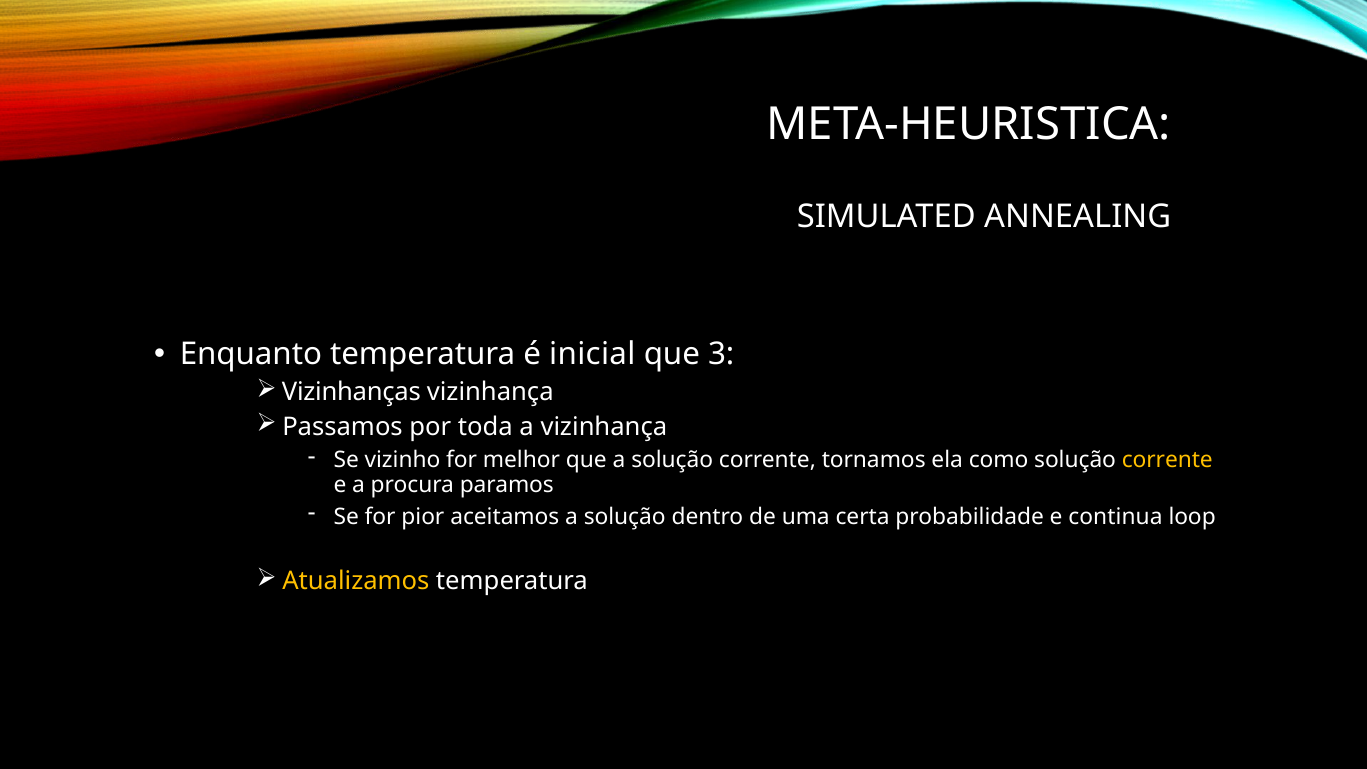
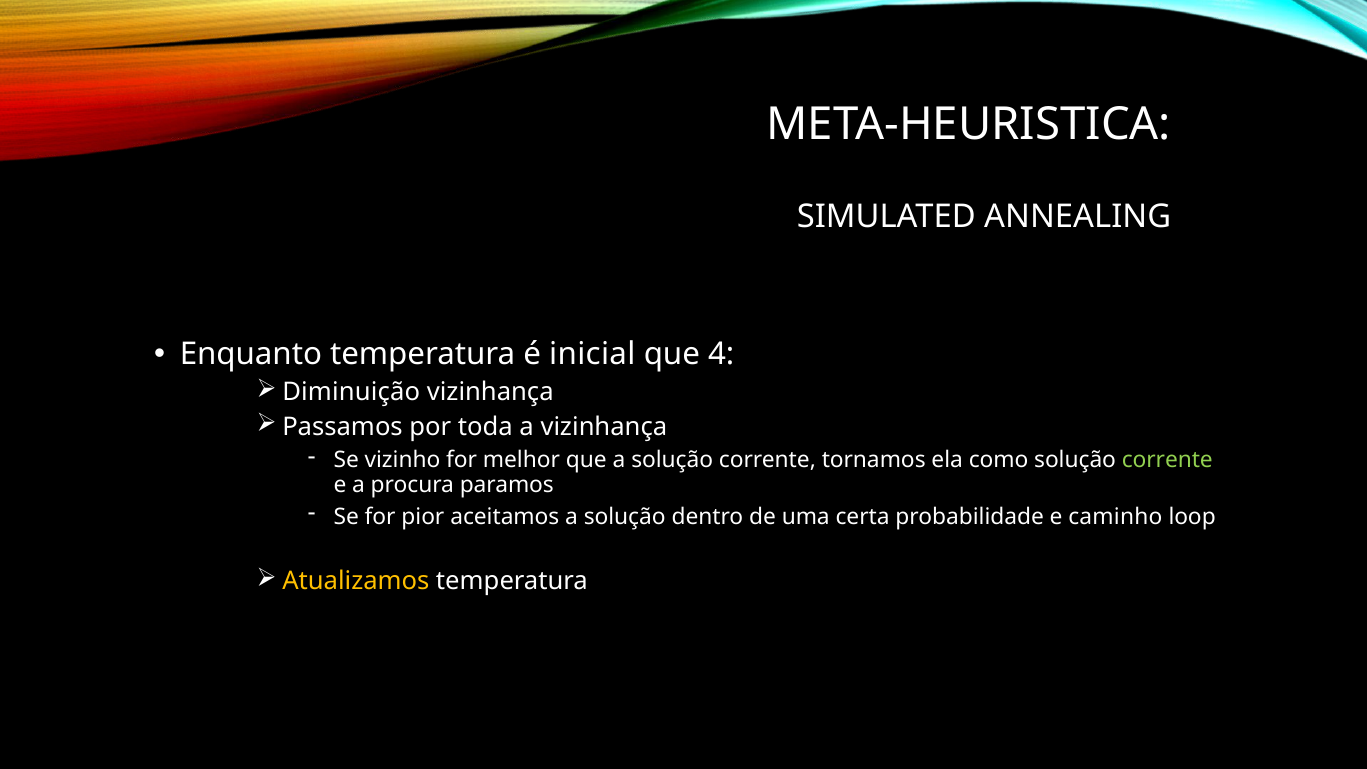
3: 3 -> 4 (721, 354)
Vizinhanças: Vizinhanças -> Diminuição (351, 392)
corrente colour: yellow -> light green (1167, 460)
continua: continua -> caminho (1115, 517)
